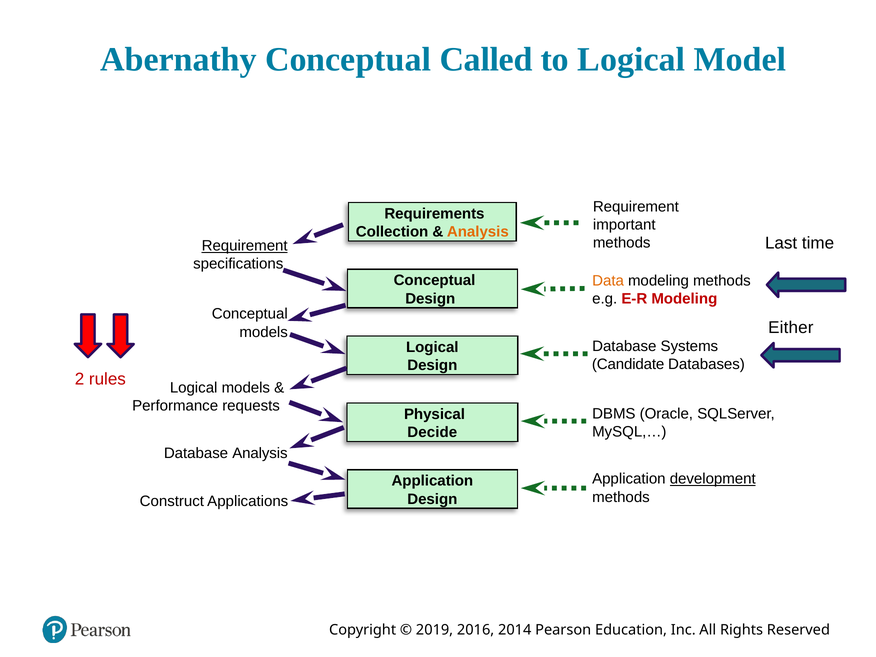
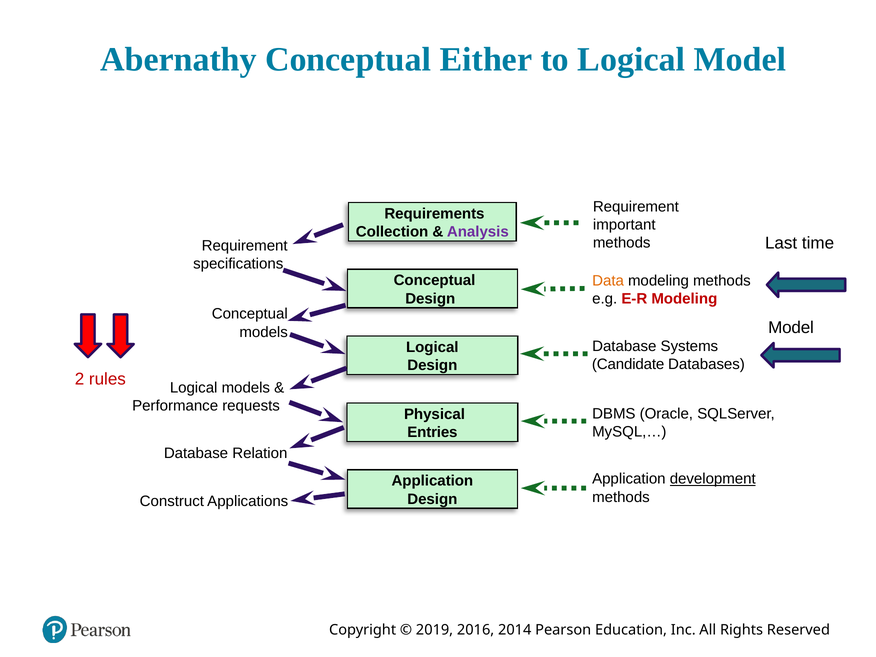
Called: Called -> Either (486, 59)
Analysis colour: orange -> purple (478, 232)
Requirement underline: present -> none (245, 246)
Either: Either -> Model (791, 327)
Decide: Decide -> Entries (432, 432)
Database Analysis: Analysis -> Relation (260, 453)
